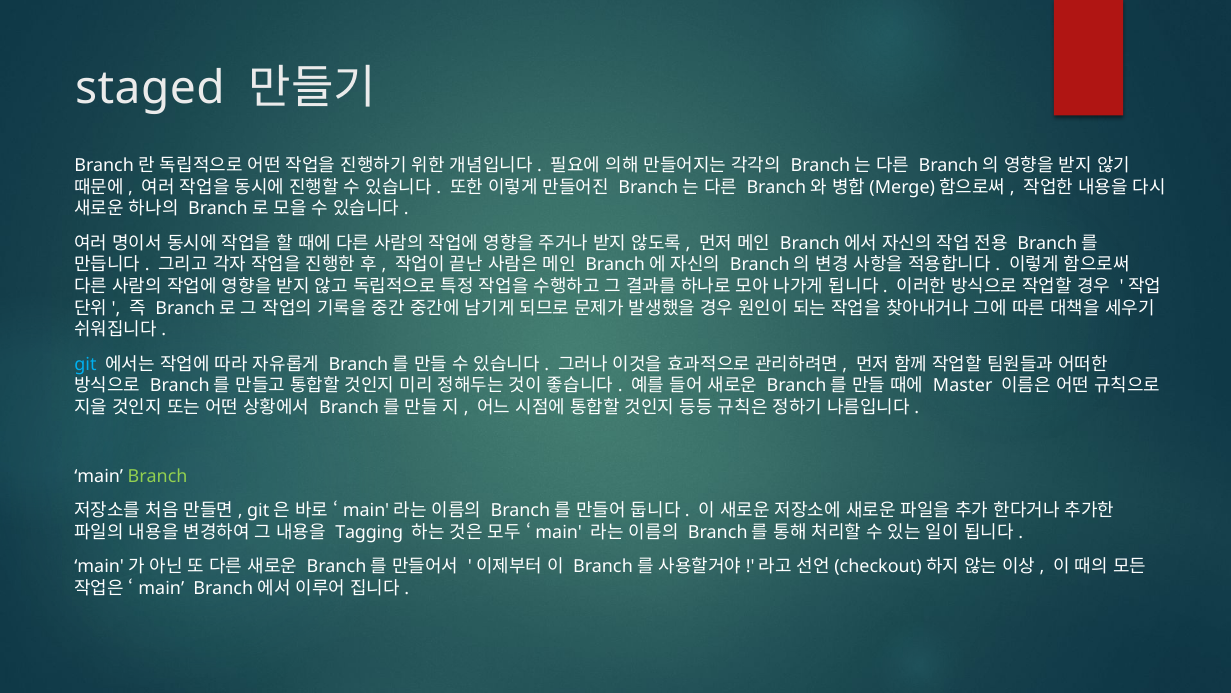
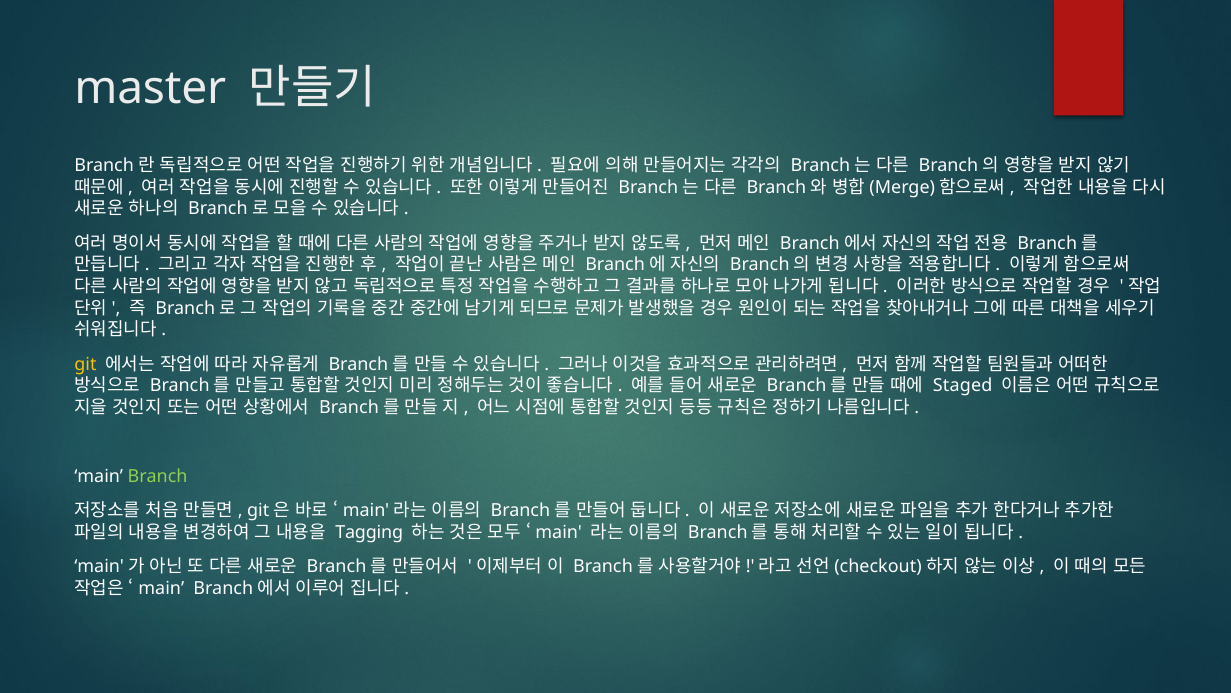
staged: staged -> master (150, 88)
git colour: light blue -> yellow (85, 364)
Master: Master -> Staged (963, 386)
